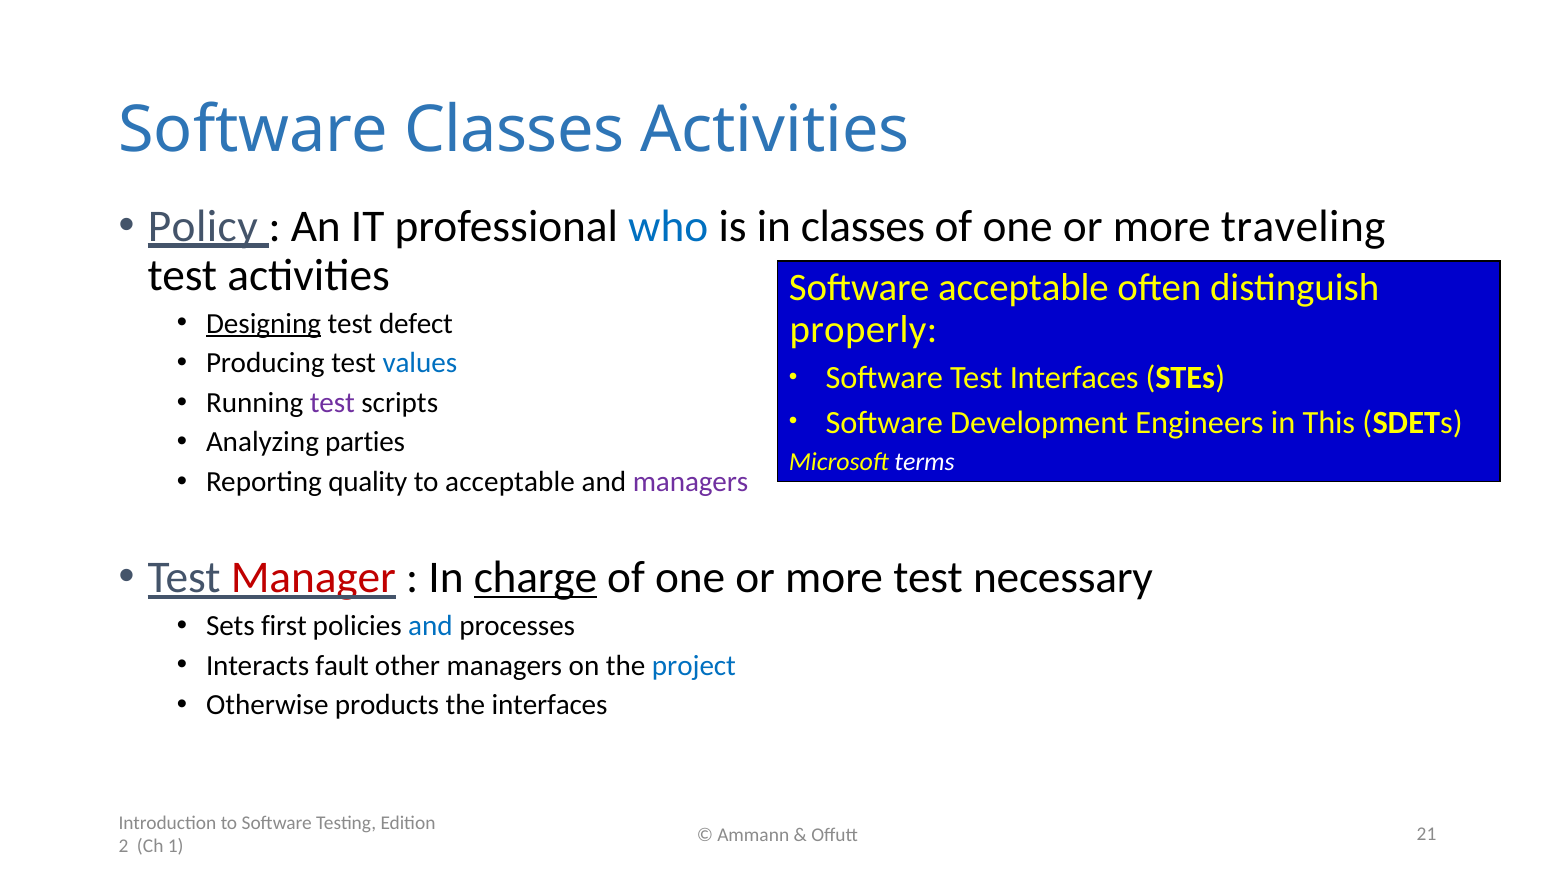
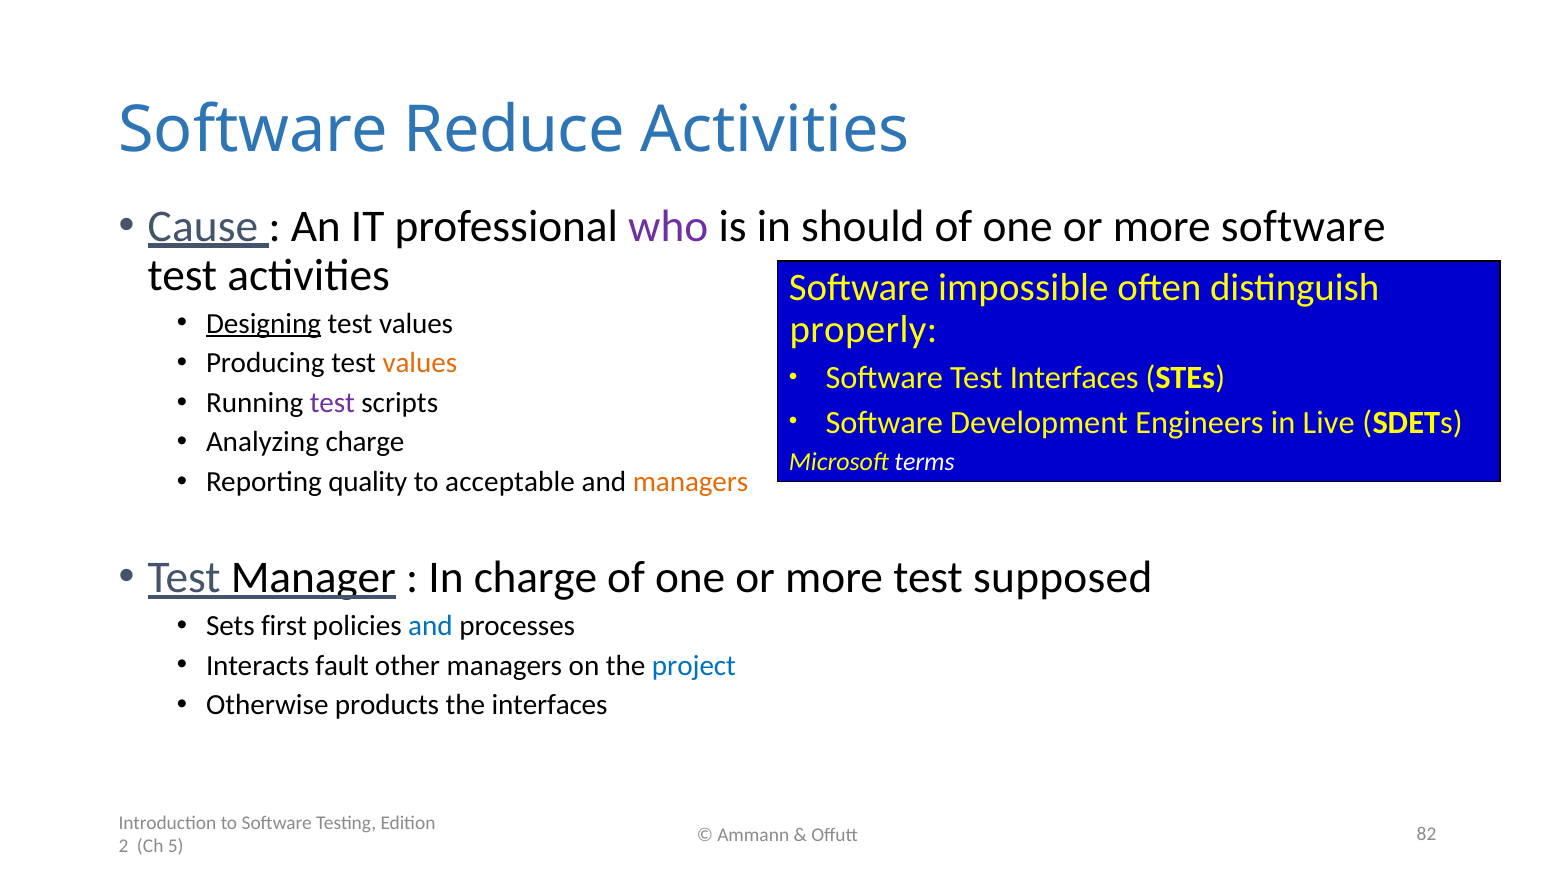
Software Classes: Classes -> Reduce (514, 131)
Policy: Policy -> Cause (203, 226)
who colour: blue -> purple (668, 226)
in classes: classes -> should (863, 226)
more traveling: traveling -> software (1303, 226)
Software acceptable: acceptable -> impossible (1023, 288)
defect: defect -> values (416, 324)
values colour: blue -> orange (420, 363)
This: This -> Live (1329, 423)
Analyzing parties: parties -> charge (365, 442)
managers colour: purple -> orange (691, 482)
Manager colour: red -> black (313, 578)
charge underline: present -> none (535, 578)
necessary: necessary -> supposed (1063, 578)
21: 21 -> 82 (1427, 835)
1: 1 -> 5 (176, 847)
